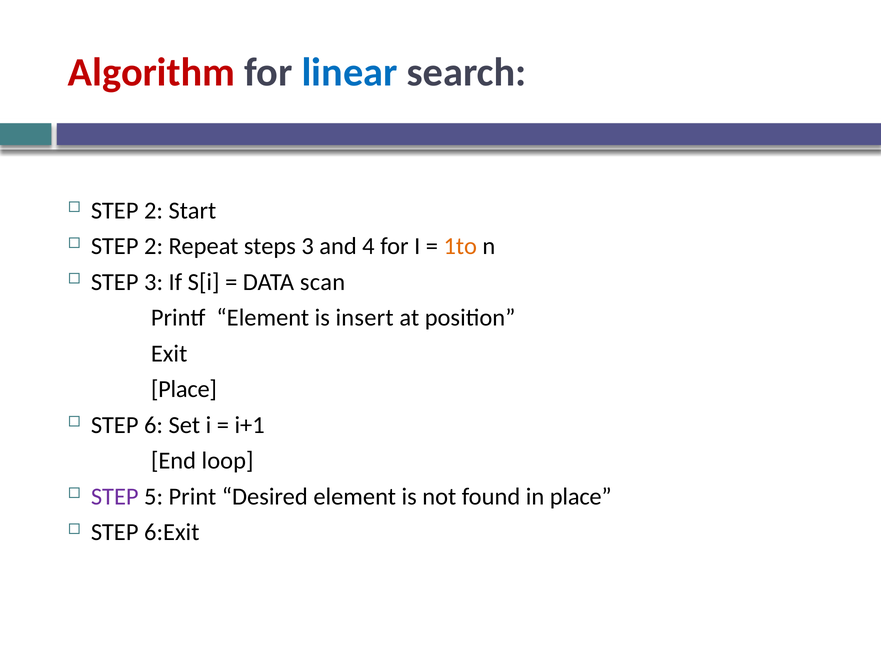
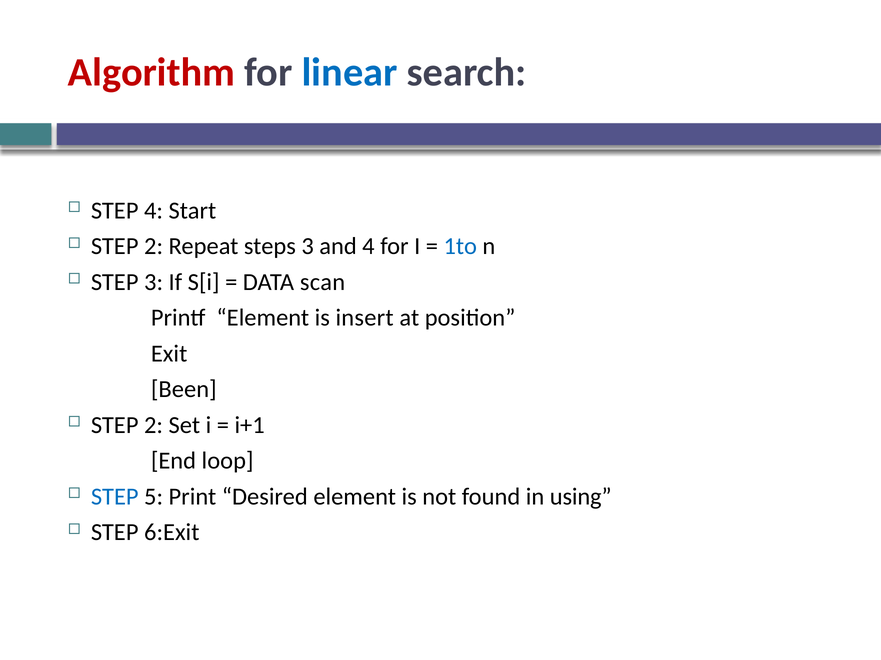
2: 2 -> 4 (154, 211)
1to colour: orange -> blue (460, 247)
Place: Place -> Been (184, 390)
6: 6 -> 2 (154, 426)
STEP colour: purple -> blue (115, 497)
in place: place -> using (581, 497)
